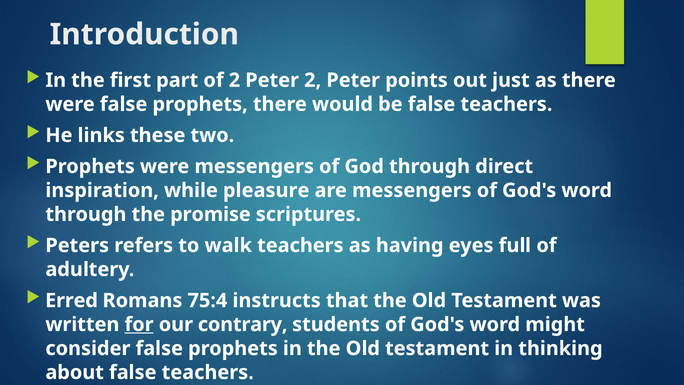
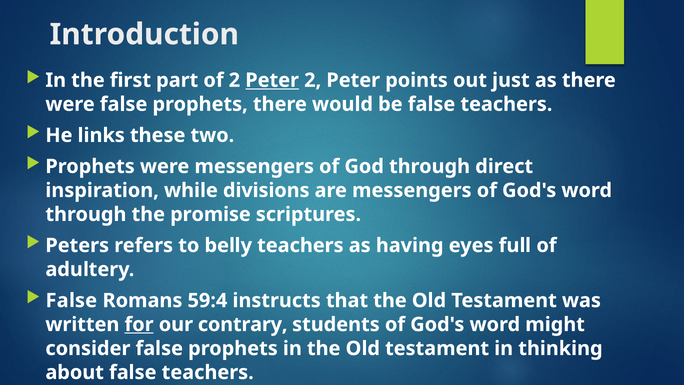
Peter underline: none -> present (272, 80)
pleasure: pleasure -> divisions (266, 190)
walk: walk -> belly (228, 245)
Erred: Erred -> False (71, 300)
75:4: 75:4 -> 59:4 (207, 300)
